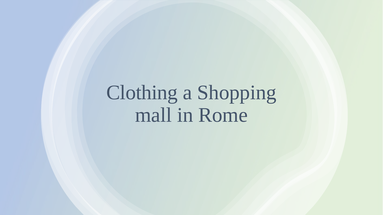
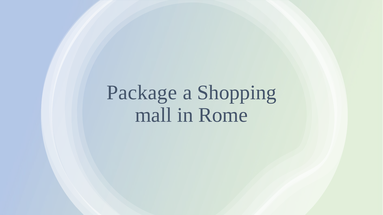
Clothing: Clothing -> Package (142, 93)
